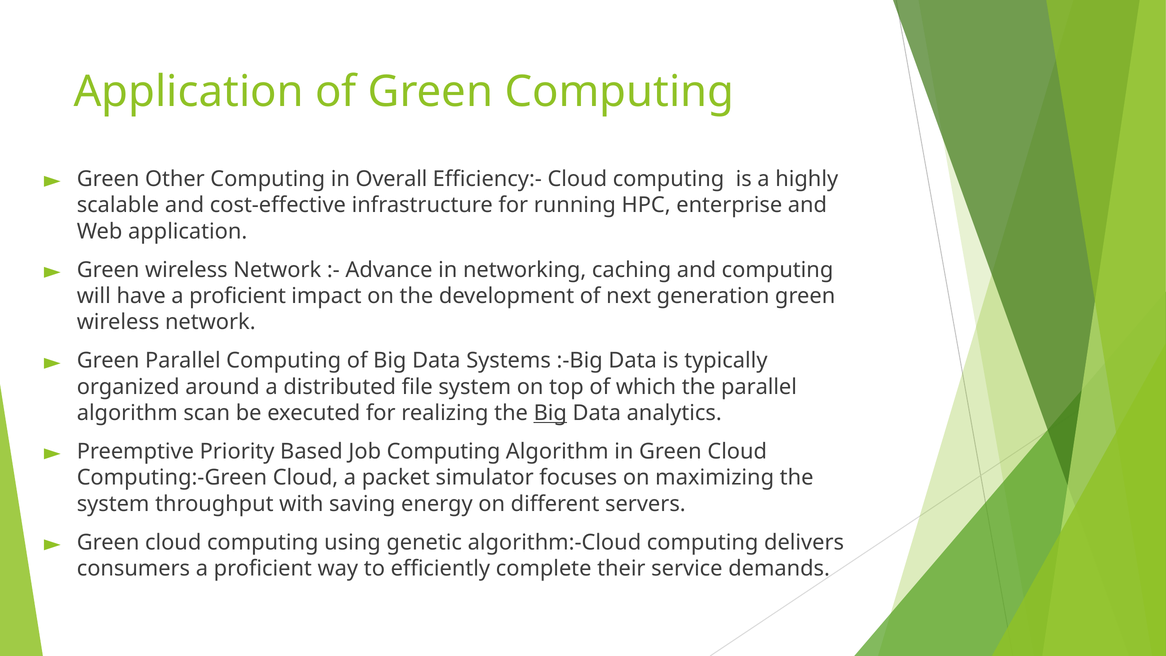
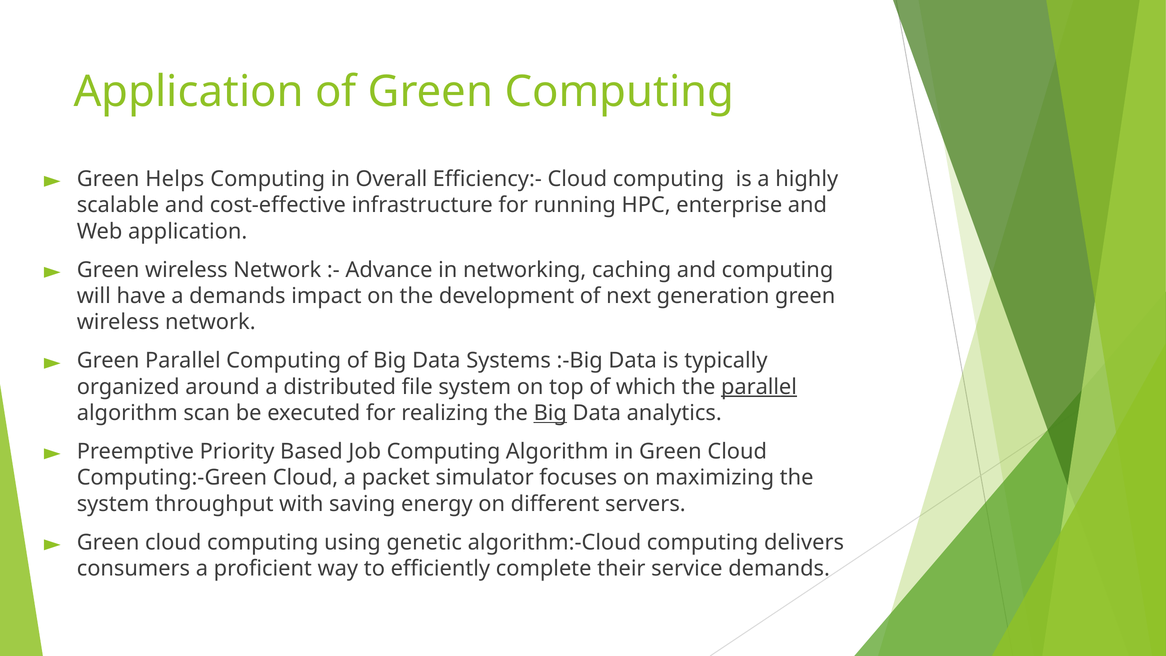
Other: Other -> Helps (175, 179)
have a proficient: proficient -> demands (237, 296)
parallel underline: none -> present (759, 387)
